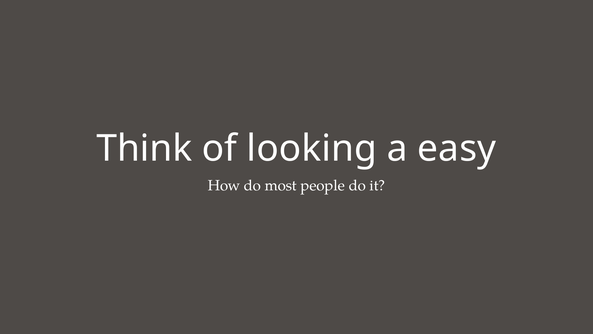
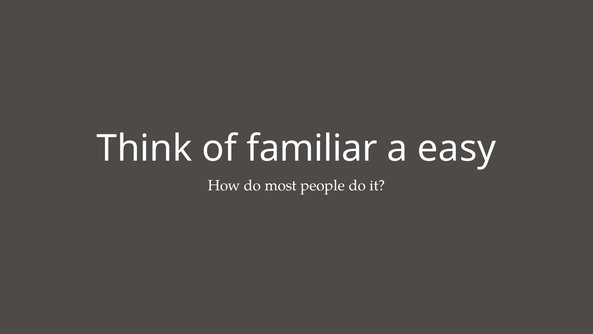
looking: looking -> familiar (312, 148)
